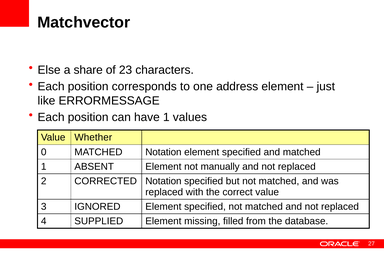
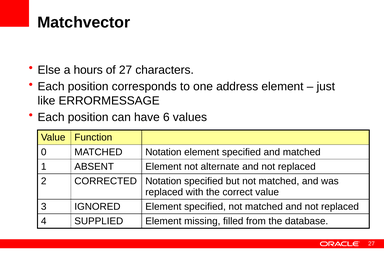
share: share -> hours (88, 70)
of 23: 23 -> 27 (126, 70)
have 1: 1 -> 6 (166, 117)
Whether: Whether -> Function (93, 137)
manually: manually -> alternate (220, 166)
